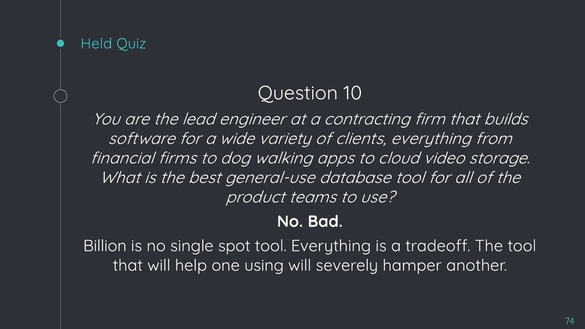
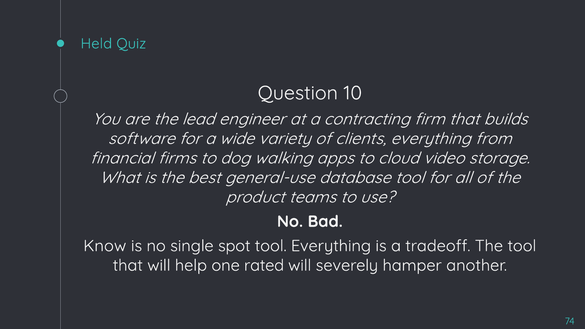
Billion: Billion -> Know (105, 246)
using: using -> rated (264, 265)
